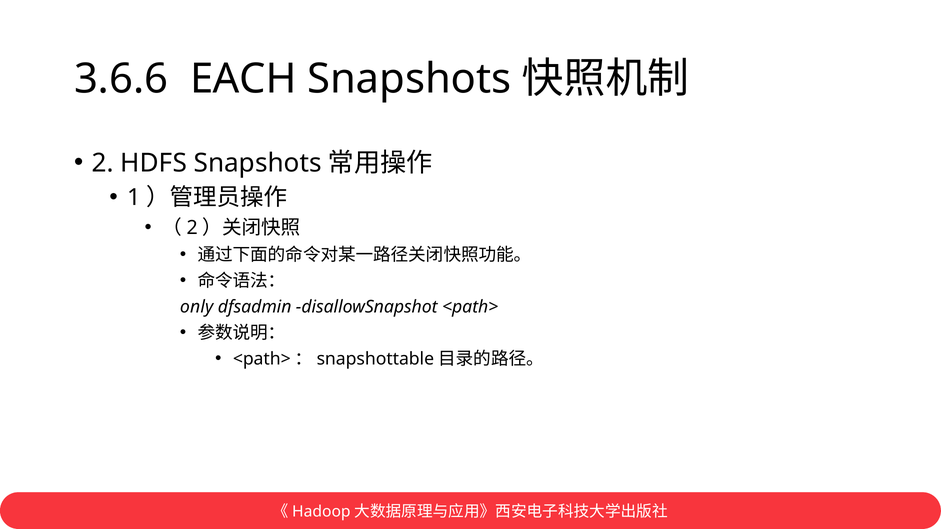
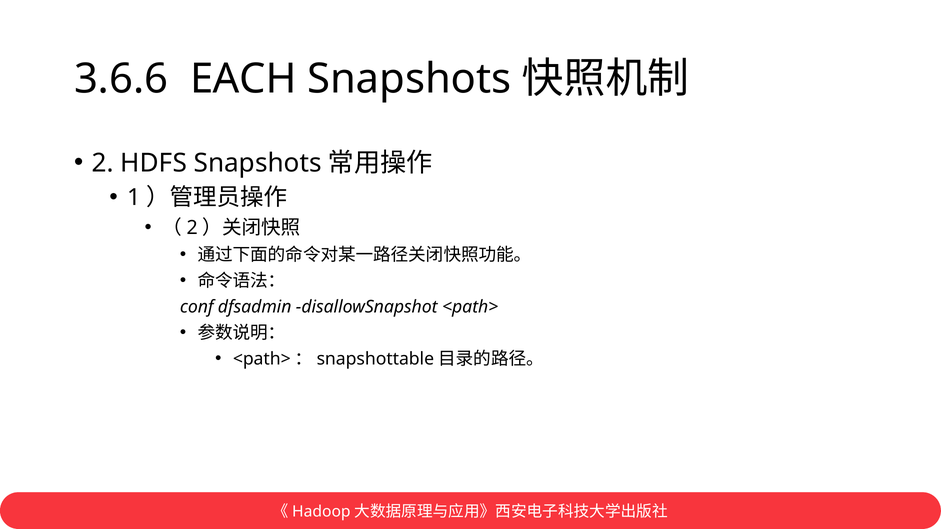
only: only -> conf (197, 307)
